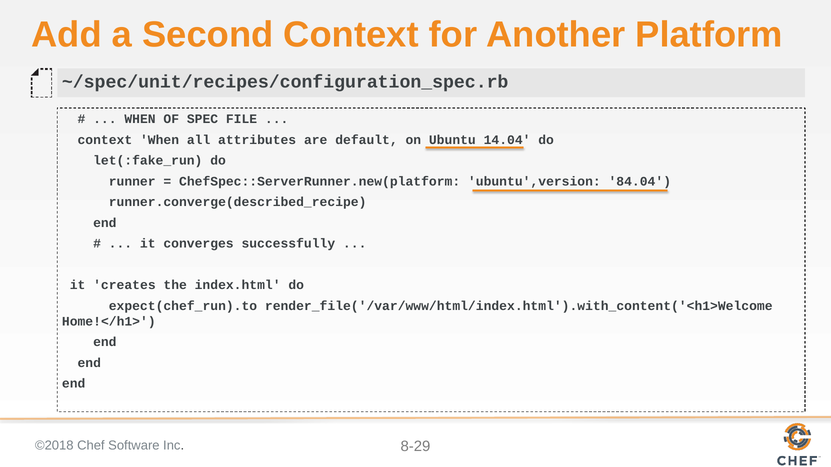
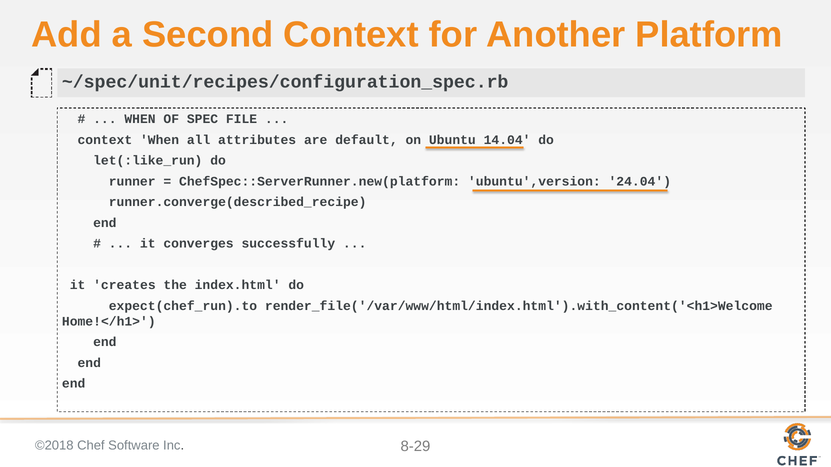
let(:fake_run: let(:fake_run -> let(:like_run (148, 161)
84.04: 84.04 -> 24.04 (640, 181)
